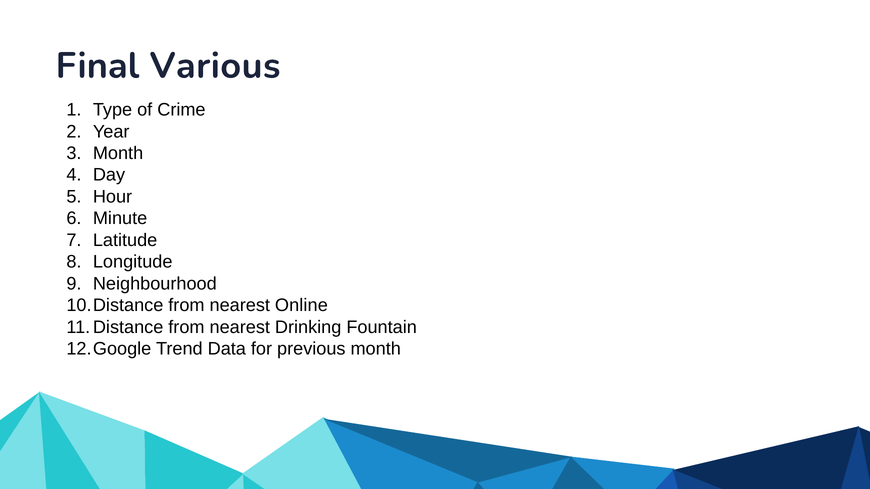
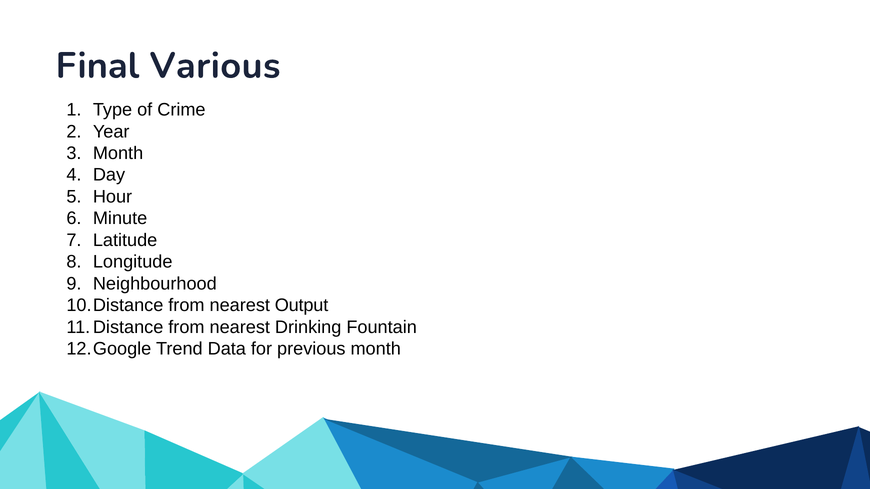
Online: Online -> Output (302, 306)
